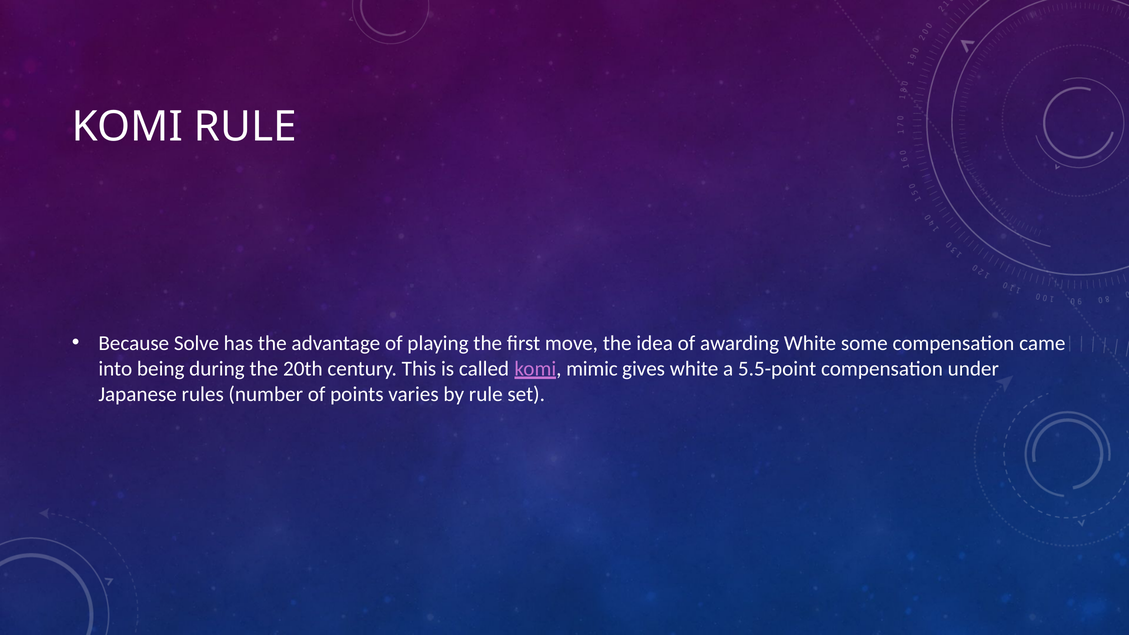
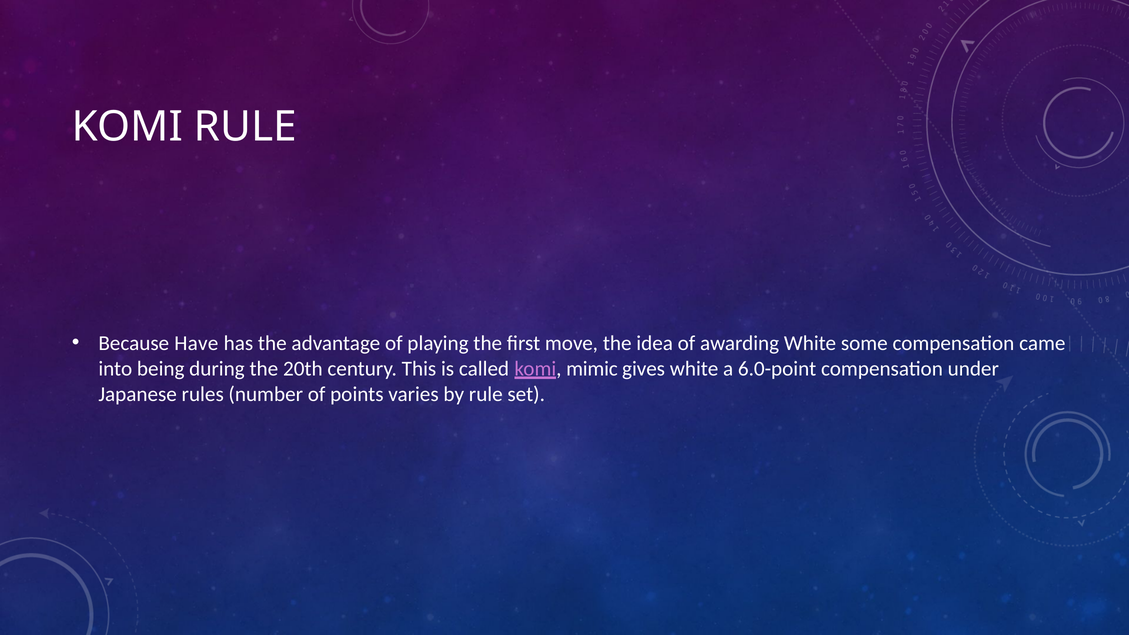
Solve: Solve -> Have (196, 343)
5.5-point: 5.5-point -> 6.0-point (777, 369)
